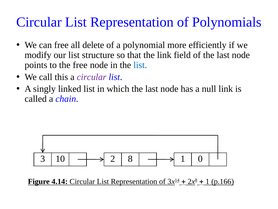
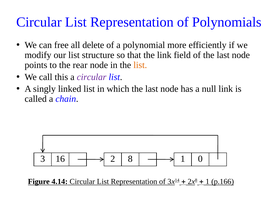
the free: free -> rear (80, 65)
list colour: blue -> orange (140, 65)
10: 10 -> 16 (60, 159)
